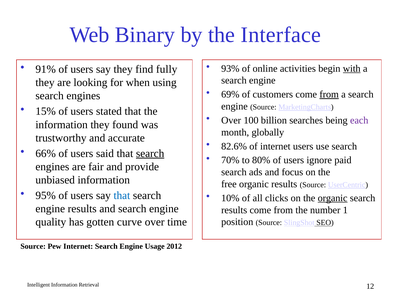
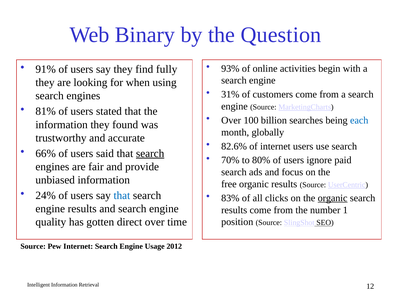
Interface: Interface -> Question (281, 35)
with underline: present -> none (352, 68)
69%: 69% -> 31% (230, 94)
from underline: present -> none (329, 94)
15%: 15% -> 81% (46, 111)
each colour: purple -> blue (359, 120)
95%: 95% -> 24% (46, 195)
10%: 10% -> 83% (230, 198)
curve: curve -> direct (129, 222)
